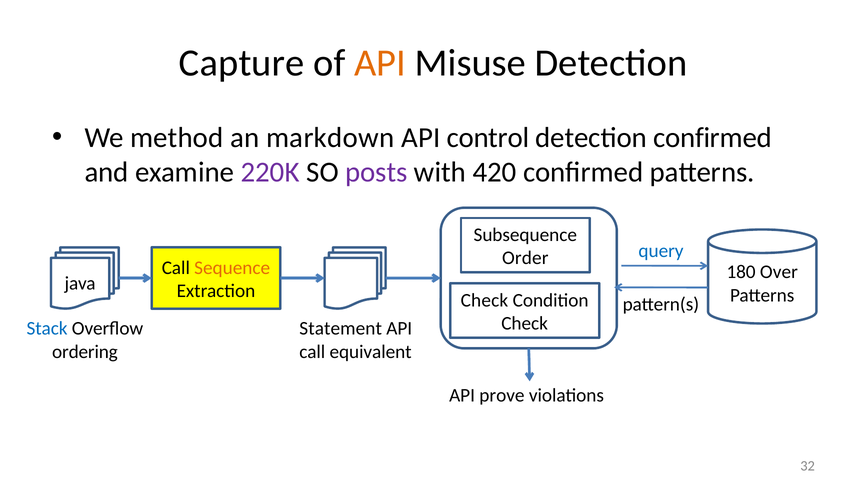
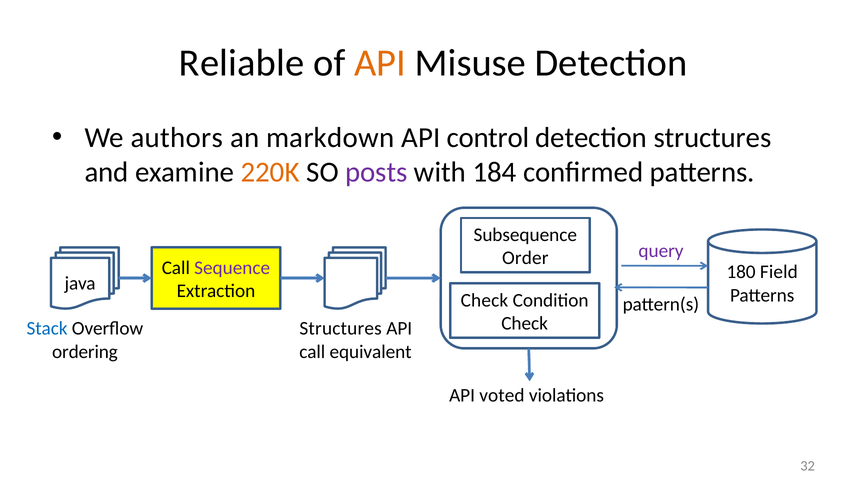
Capture: Capture -> Reliable (242, 63)
method: method -> authors (177, 138)
detection confirmed: confirmed -> structures (713, 138)
220K colour: purple -> orange (270, 172)
420: 420 -> 184 (495, 172)
query colour: blue -> purple (661, 251)
Sequence colour: orange -> purple (232, 268)
Over: Over -> Field (779, 272)
Statement: Statement -> Structures (341, 328)
prove: prove -> voted (502, 395)
